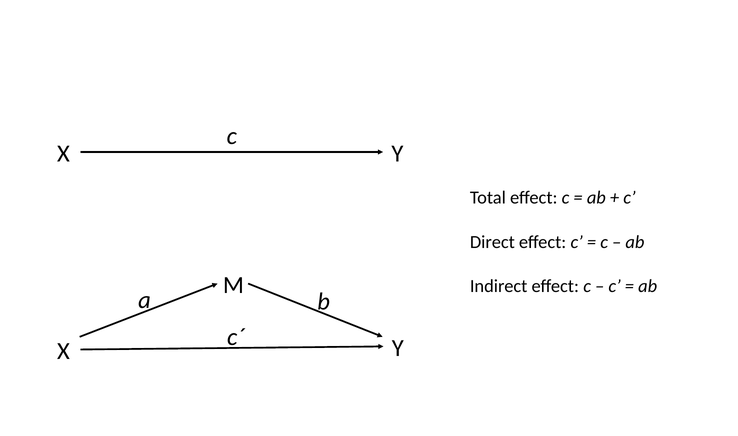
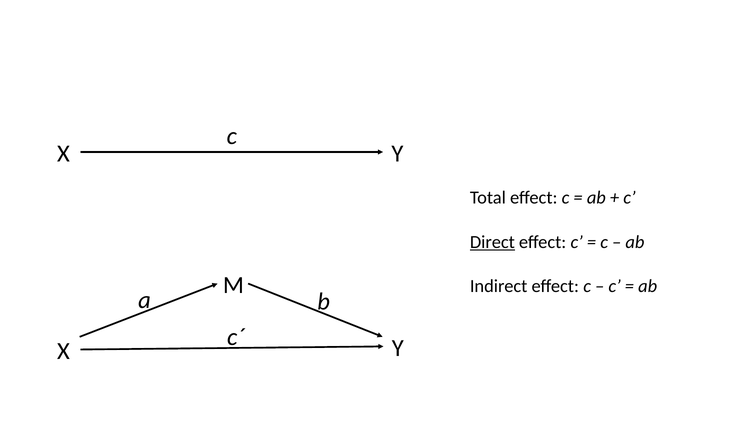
Direct underline: none -> present (492, 242)
